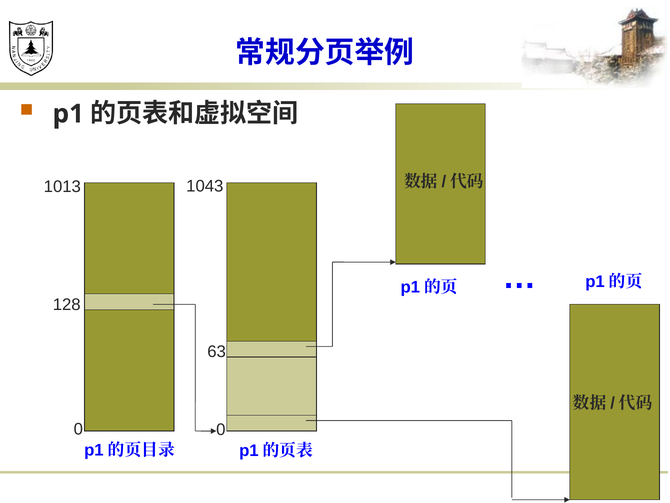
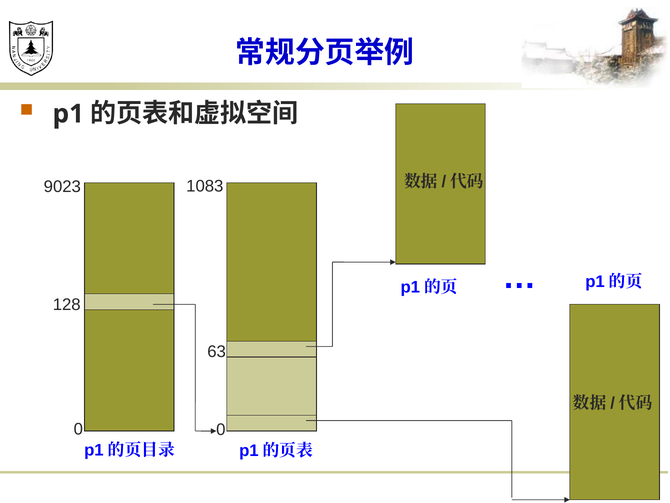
1043: 1043 -> 1083 (205, 186)
1013: 1013 -> 9023 (62, 187)
